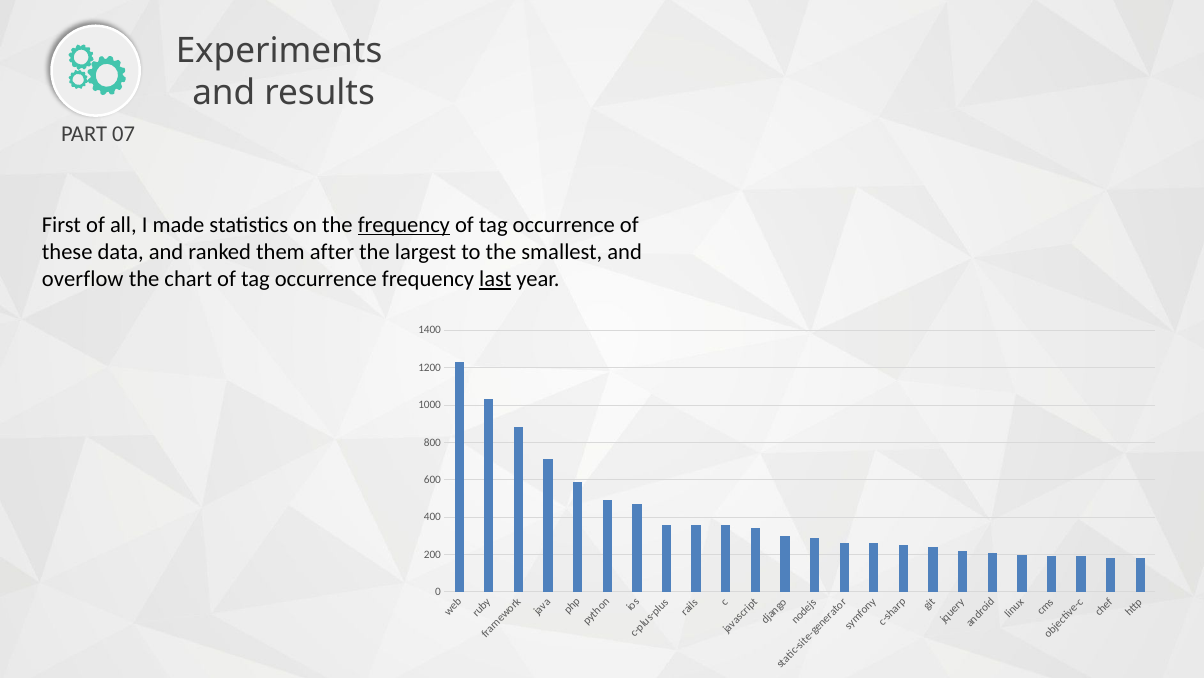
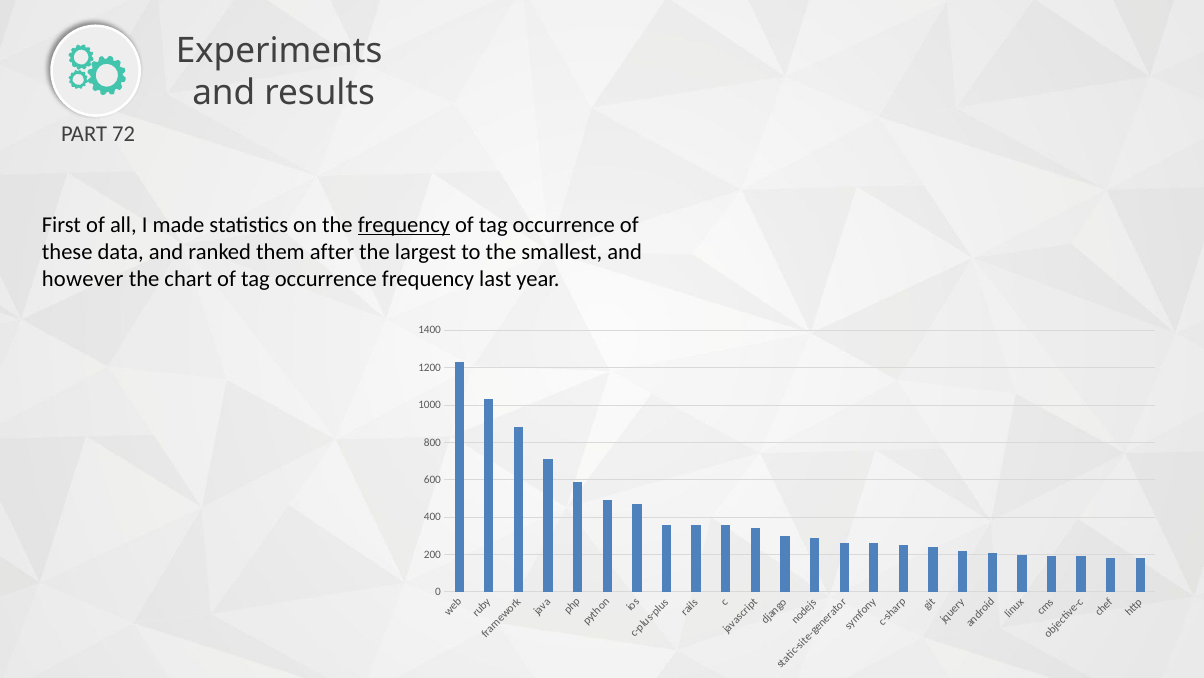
07: 07 -> 72 (124, 134)
overflow: overflow -> however (83, 279)
last underline: present -> none (495, 279)
